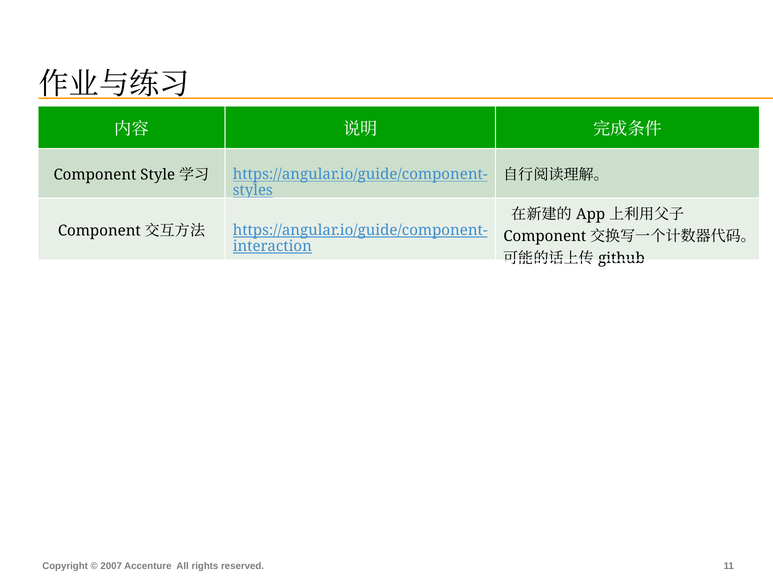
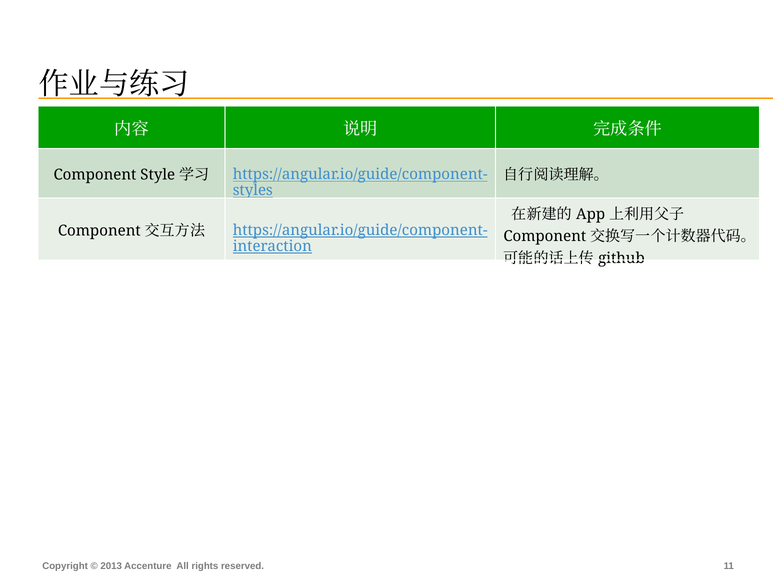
2007: 2007 -> 2013 (111, 566)
